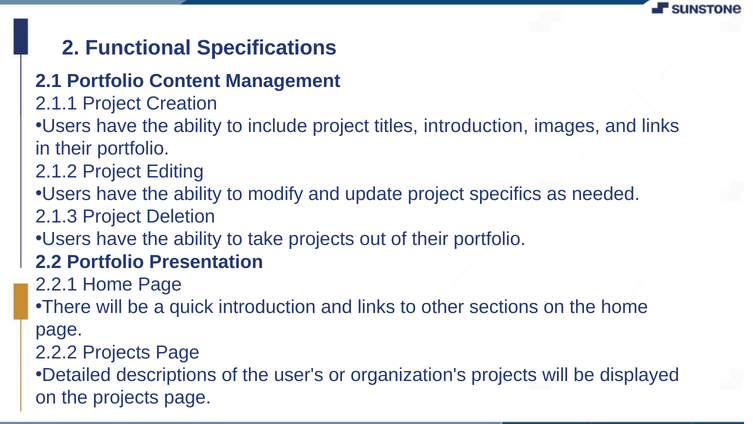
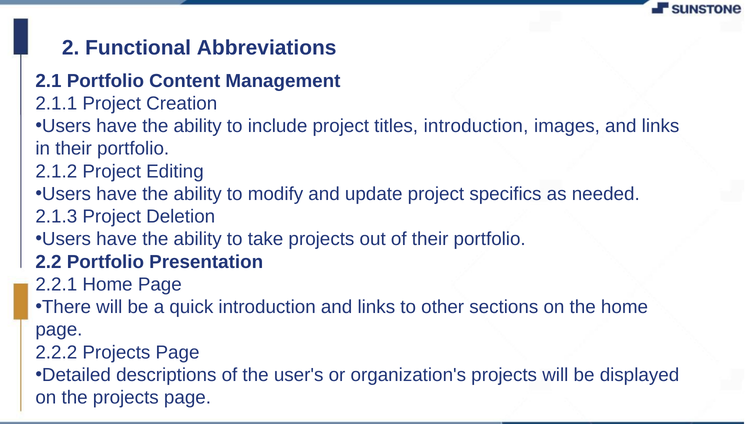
Specifications: Specifications -> Abbreviations (267, 48)
